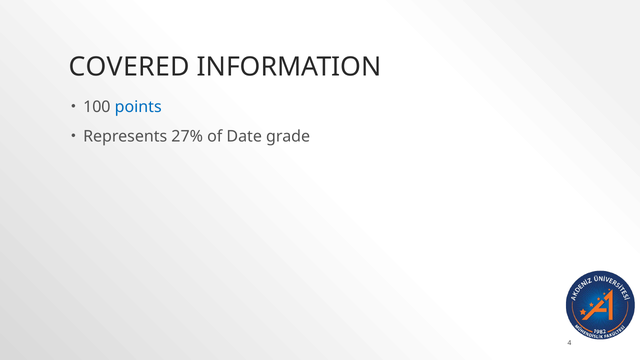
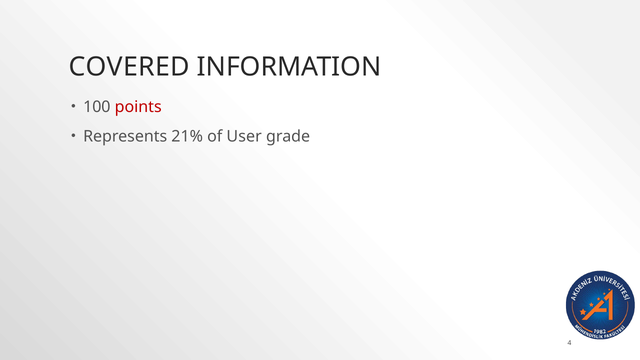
points colour: blue -> red (138, 107)
27%: 27% -> 21% (187, 136)
Date: Date -> User (244, 136)
